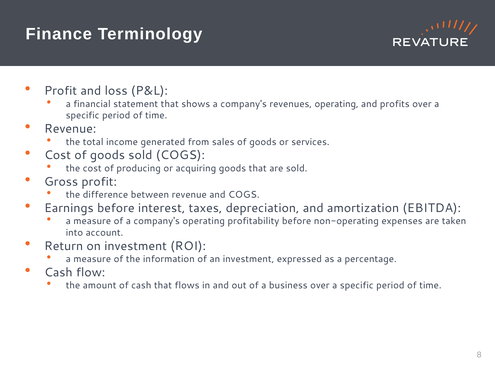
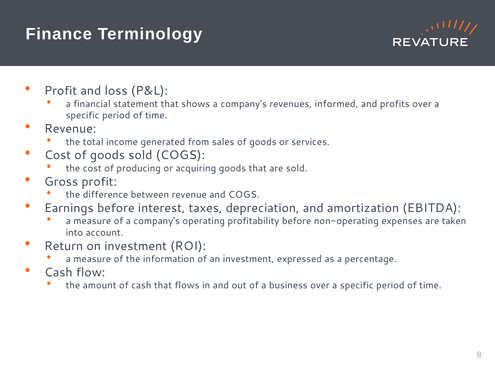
revenues operating: operating -> informed (337, 104)
